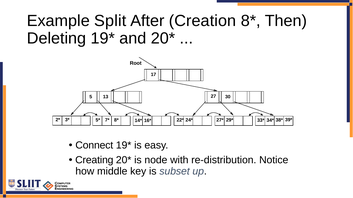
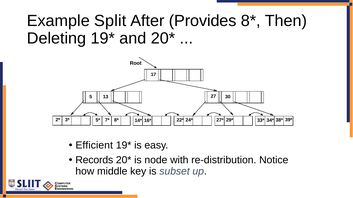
Creation: Creation -> Provides (203, 21)
Connect: Connect -> Efficient (94, 146)
Creating: Creating -> Records (94, 161)
